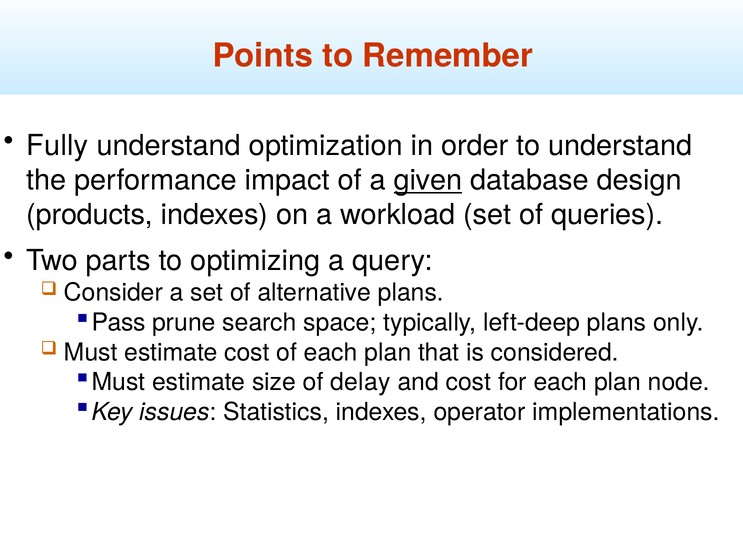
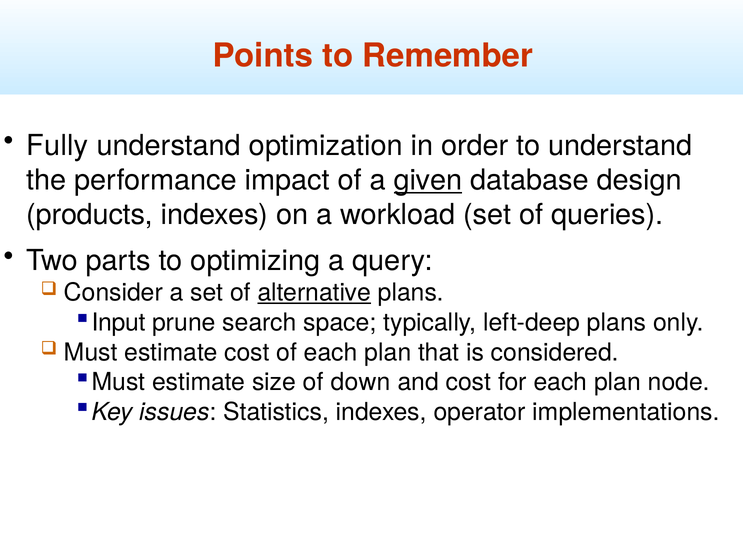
alternative underline: none -> present (314, 292)
Pass: Pass -> Input (119, 322)
delay: delay -> down (361, 382)
